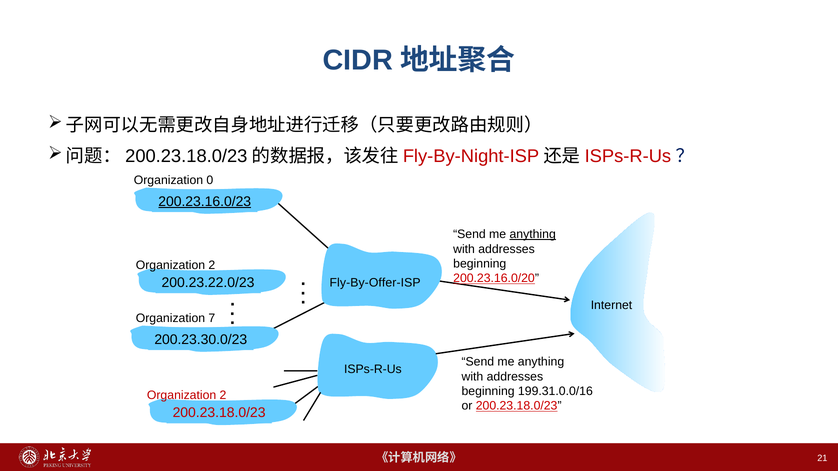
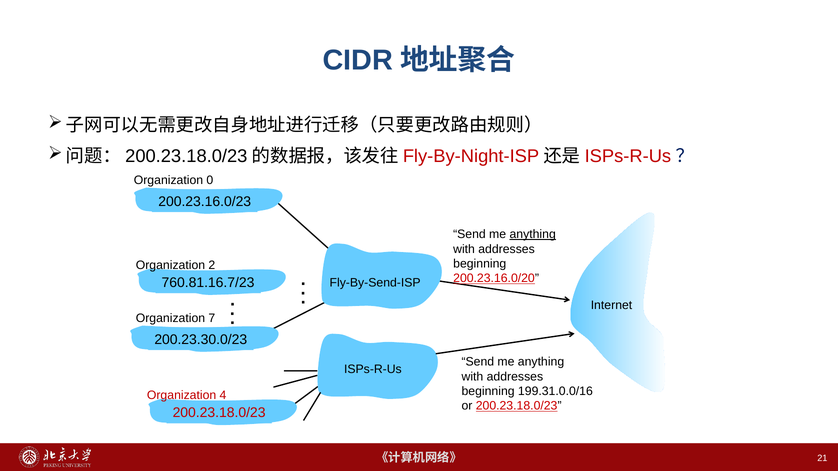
200.23.16.0/23 underline: present -> none (205, 202)
200.23.22.0/23: 200.23.22.0/23 -> 760.81.16.7/23 (208, 283)
Fly-By-Offer-ISP: Fly-By-Offer-ISP -> Fly-By-Send-ISP (375, 283)
2: 2 -> 4 (223, 396)
